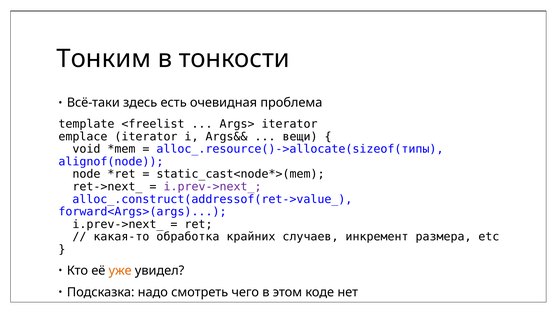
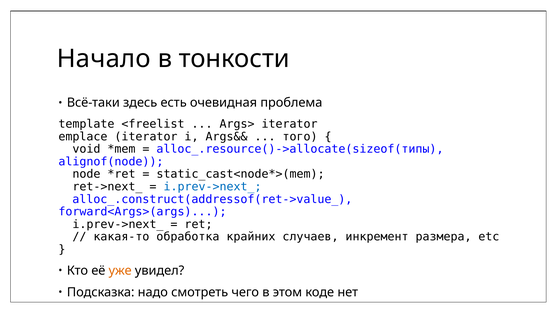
Тонким: Тонким -> Начало (104, 59)
вещи: вещи -> того (300, 137)
i.prev->next_ colour: purple -> blue (213, 187)
